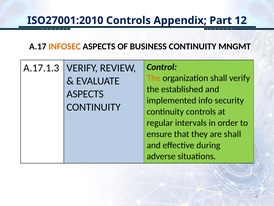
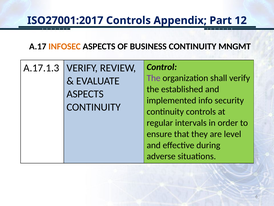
ISO27001:2010: ISO27001:2010 -> ISO27001:2017 (65, 20)
The colour: orange -> purple (154, 78)
are shall: shall -> level (233, 134)
